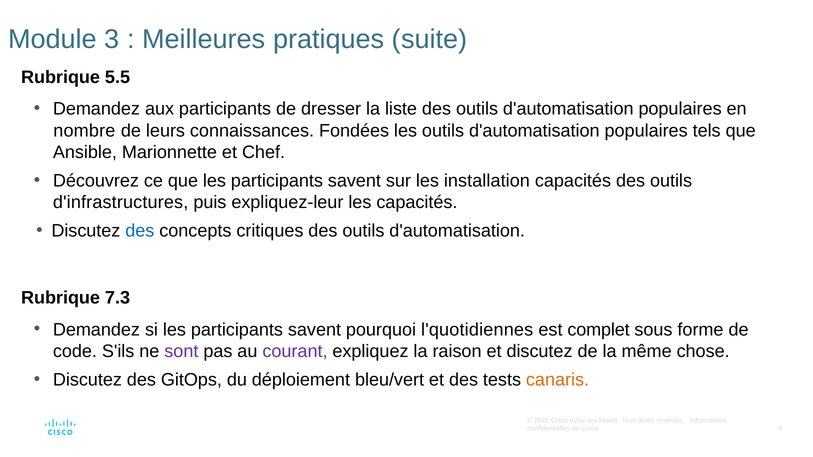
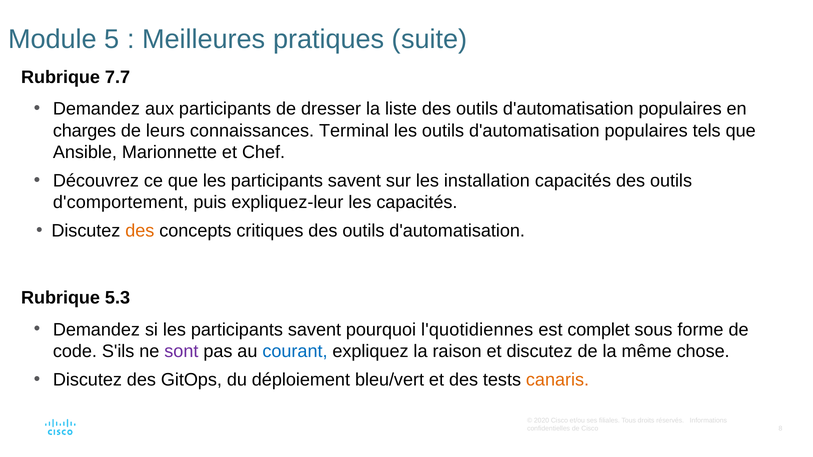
3: 3 -> 5 (112, 39)
5.5: 5.5 -> 7.7 (118, 77)
nombre: nombre -> charges (85, 131)
Fondées: Fondées -> Terminal (354, 131)
d'infrastructures: d'infrastructures -> d'comportement (121, 202)
des colour: blue -> orange (140, 231)
7.3: 7.3 -> 5.3 (118, 298)
courant colour: purple -> blue (295, 352)
